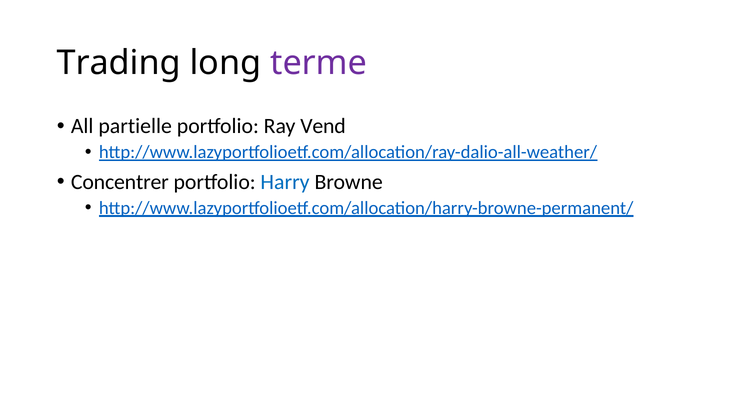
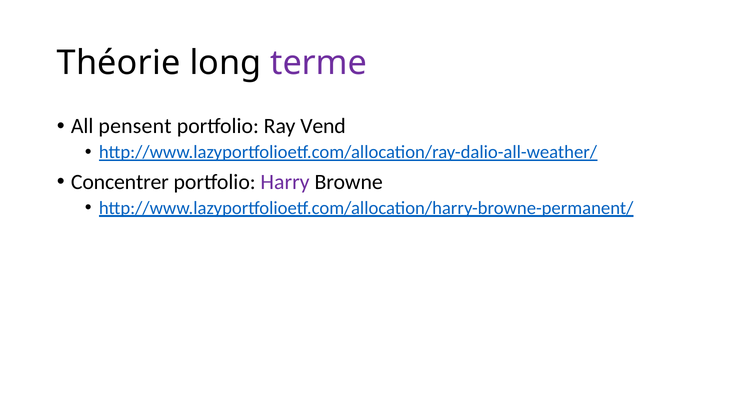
Trading: Trading -> Théorie (119, 63)
partielle: partielle -> pensent (135, 126)
Harry colour: blue -> purple (285, 182)
